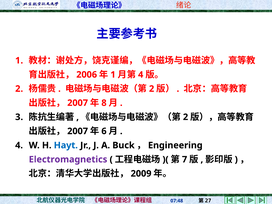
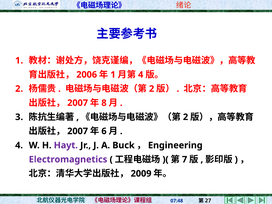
Hayt colour: blue -> purple (66, 145)
